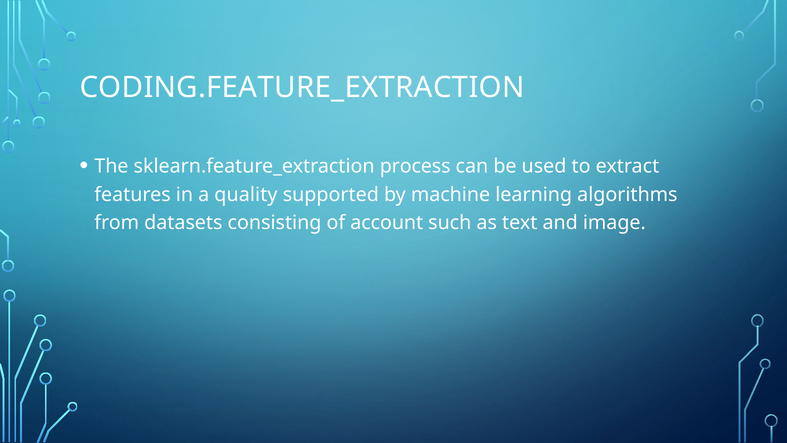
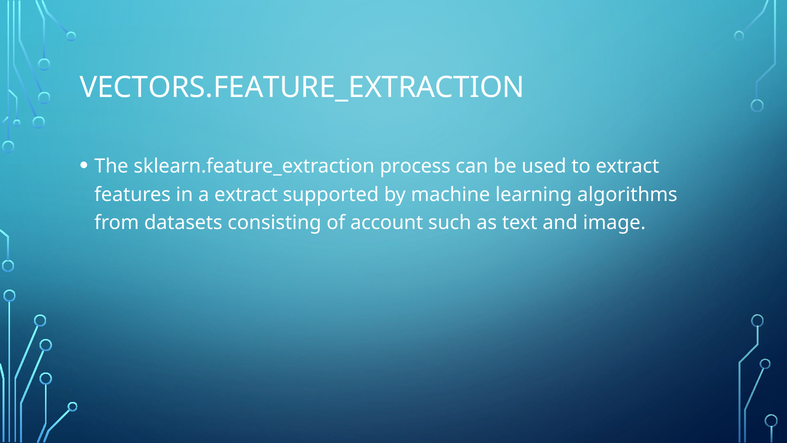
CODING.FEATURE_EXTRACTION: CODING.FEATURE_EXTRACTION -> VECTORS.FEATURE_EXTRACTION (302, 87)
a quality: quality -> extract (246, 194)
